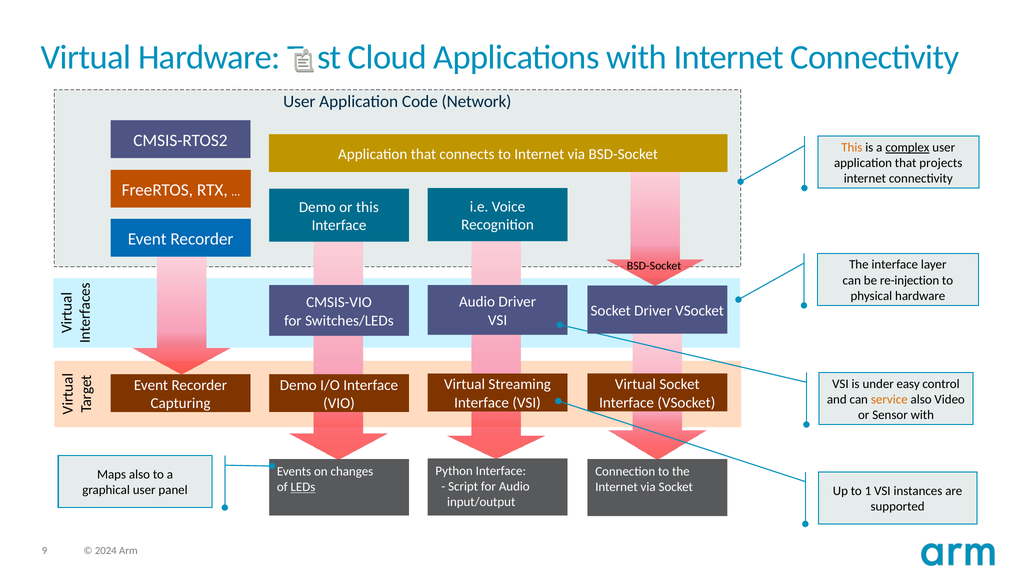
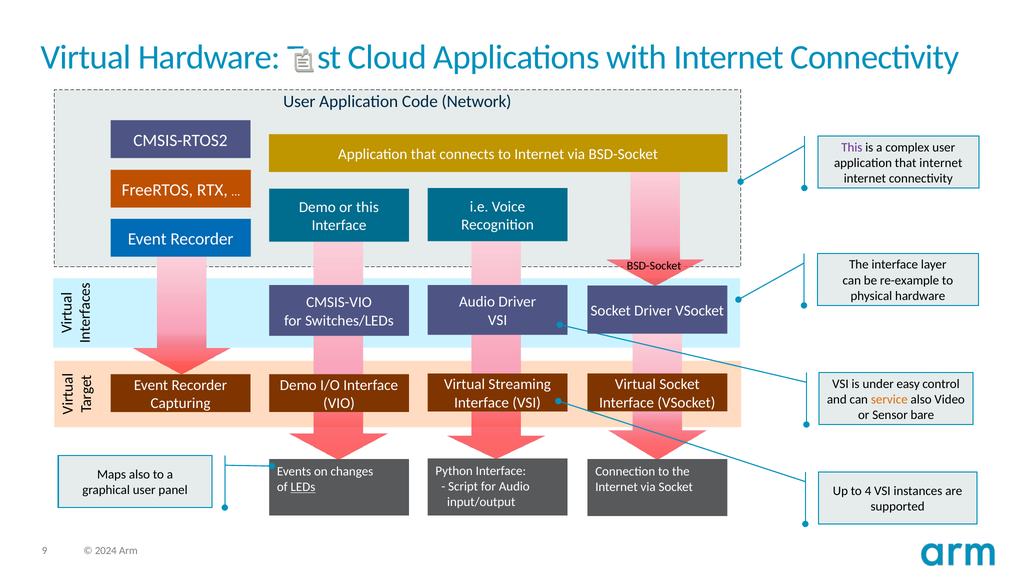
This colour: orange -> purple (852, 147)
complex underline: present -> none (907, 147)
that projects: projects -> internet (941, 163)
re-injection: re-injection -> re-example (910, 280)
Sensor with: with -> bare (922, 415)
1: 1 -> 4 (868, 491)
